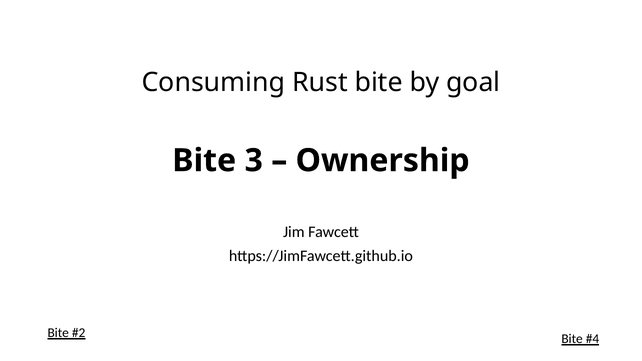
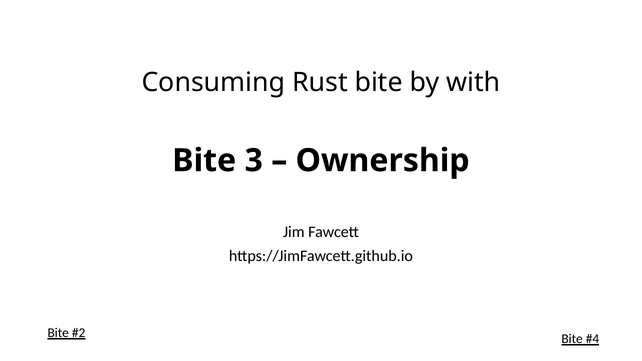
goal: goal -> with (473, 83)
